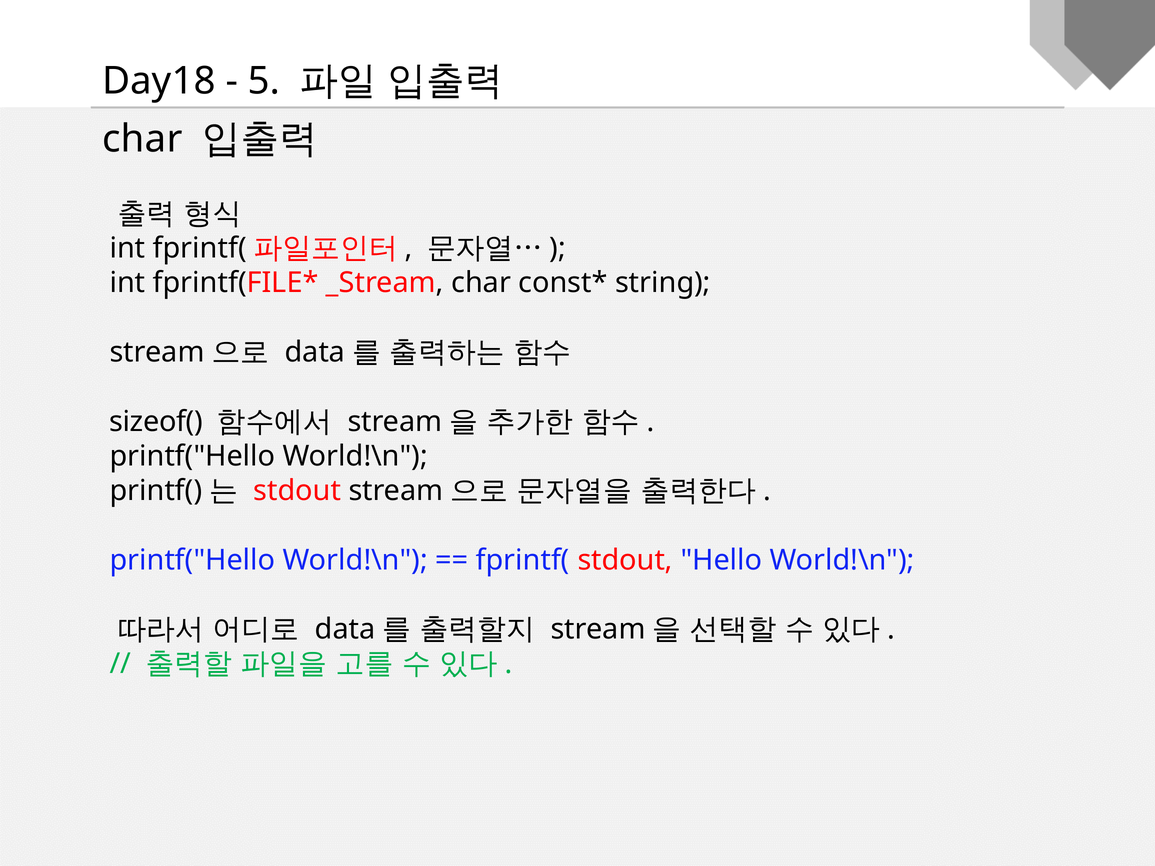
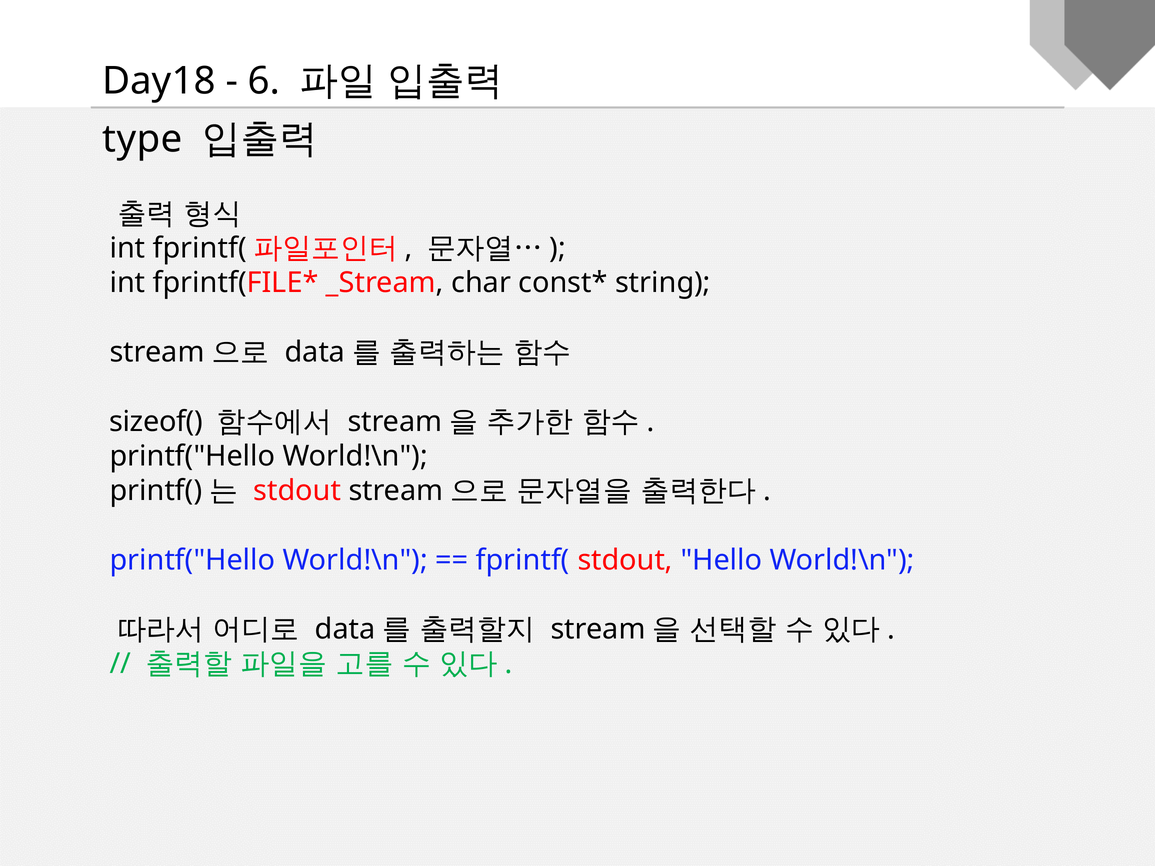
5: 5 -> 6 (264, 81)
char: char -> type (142, 139)
